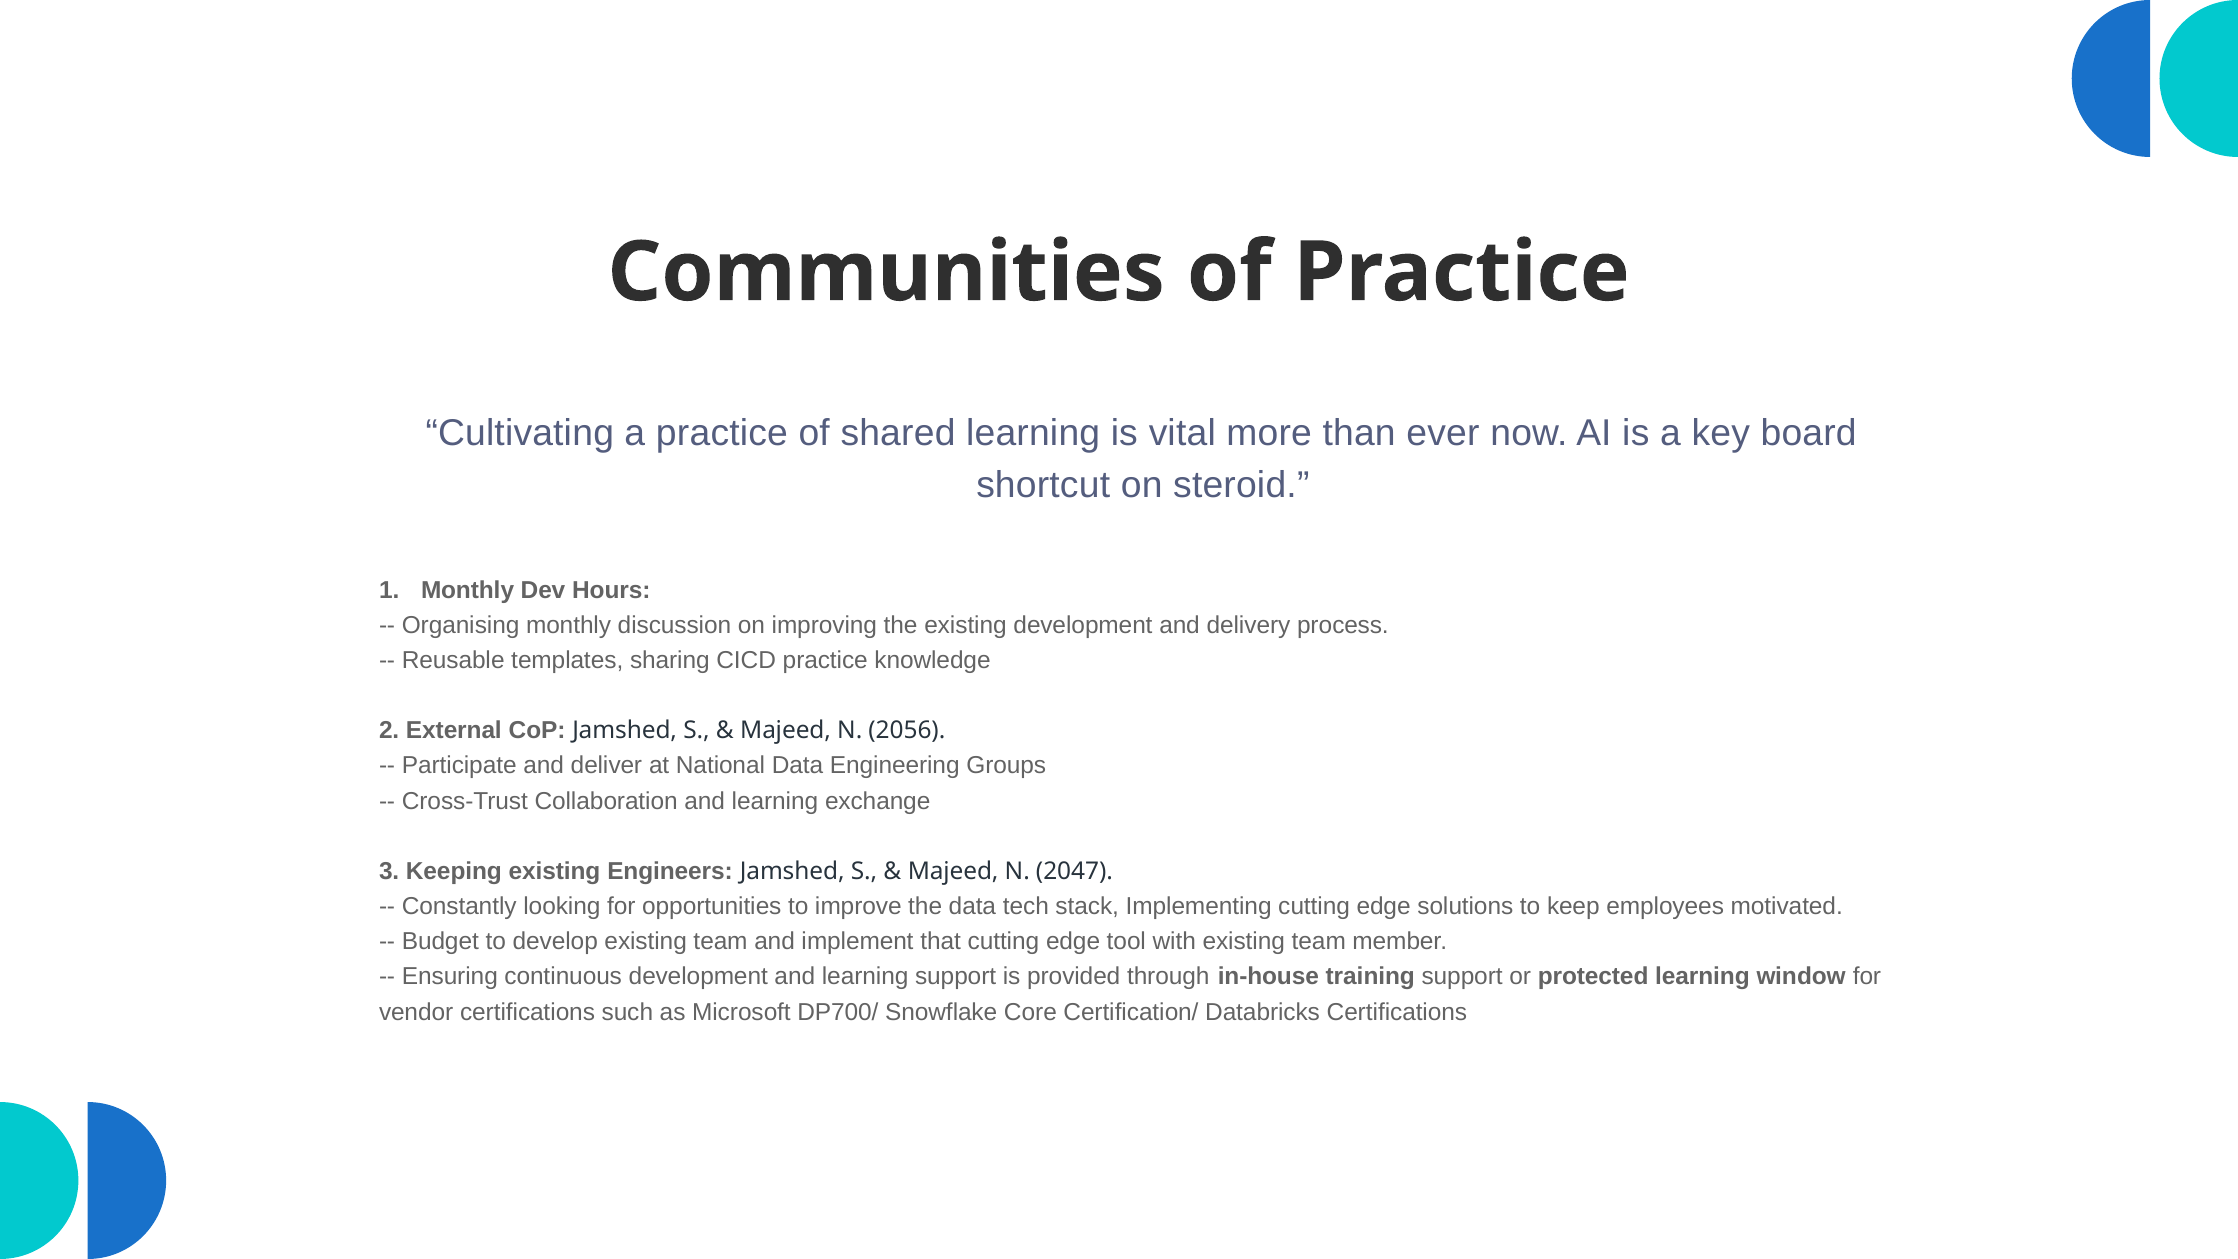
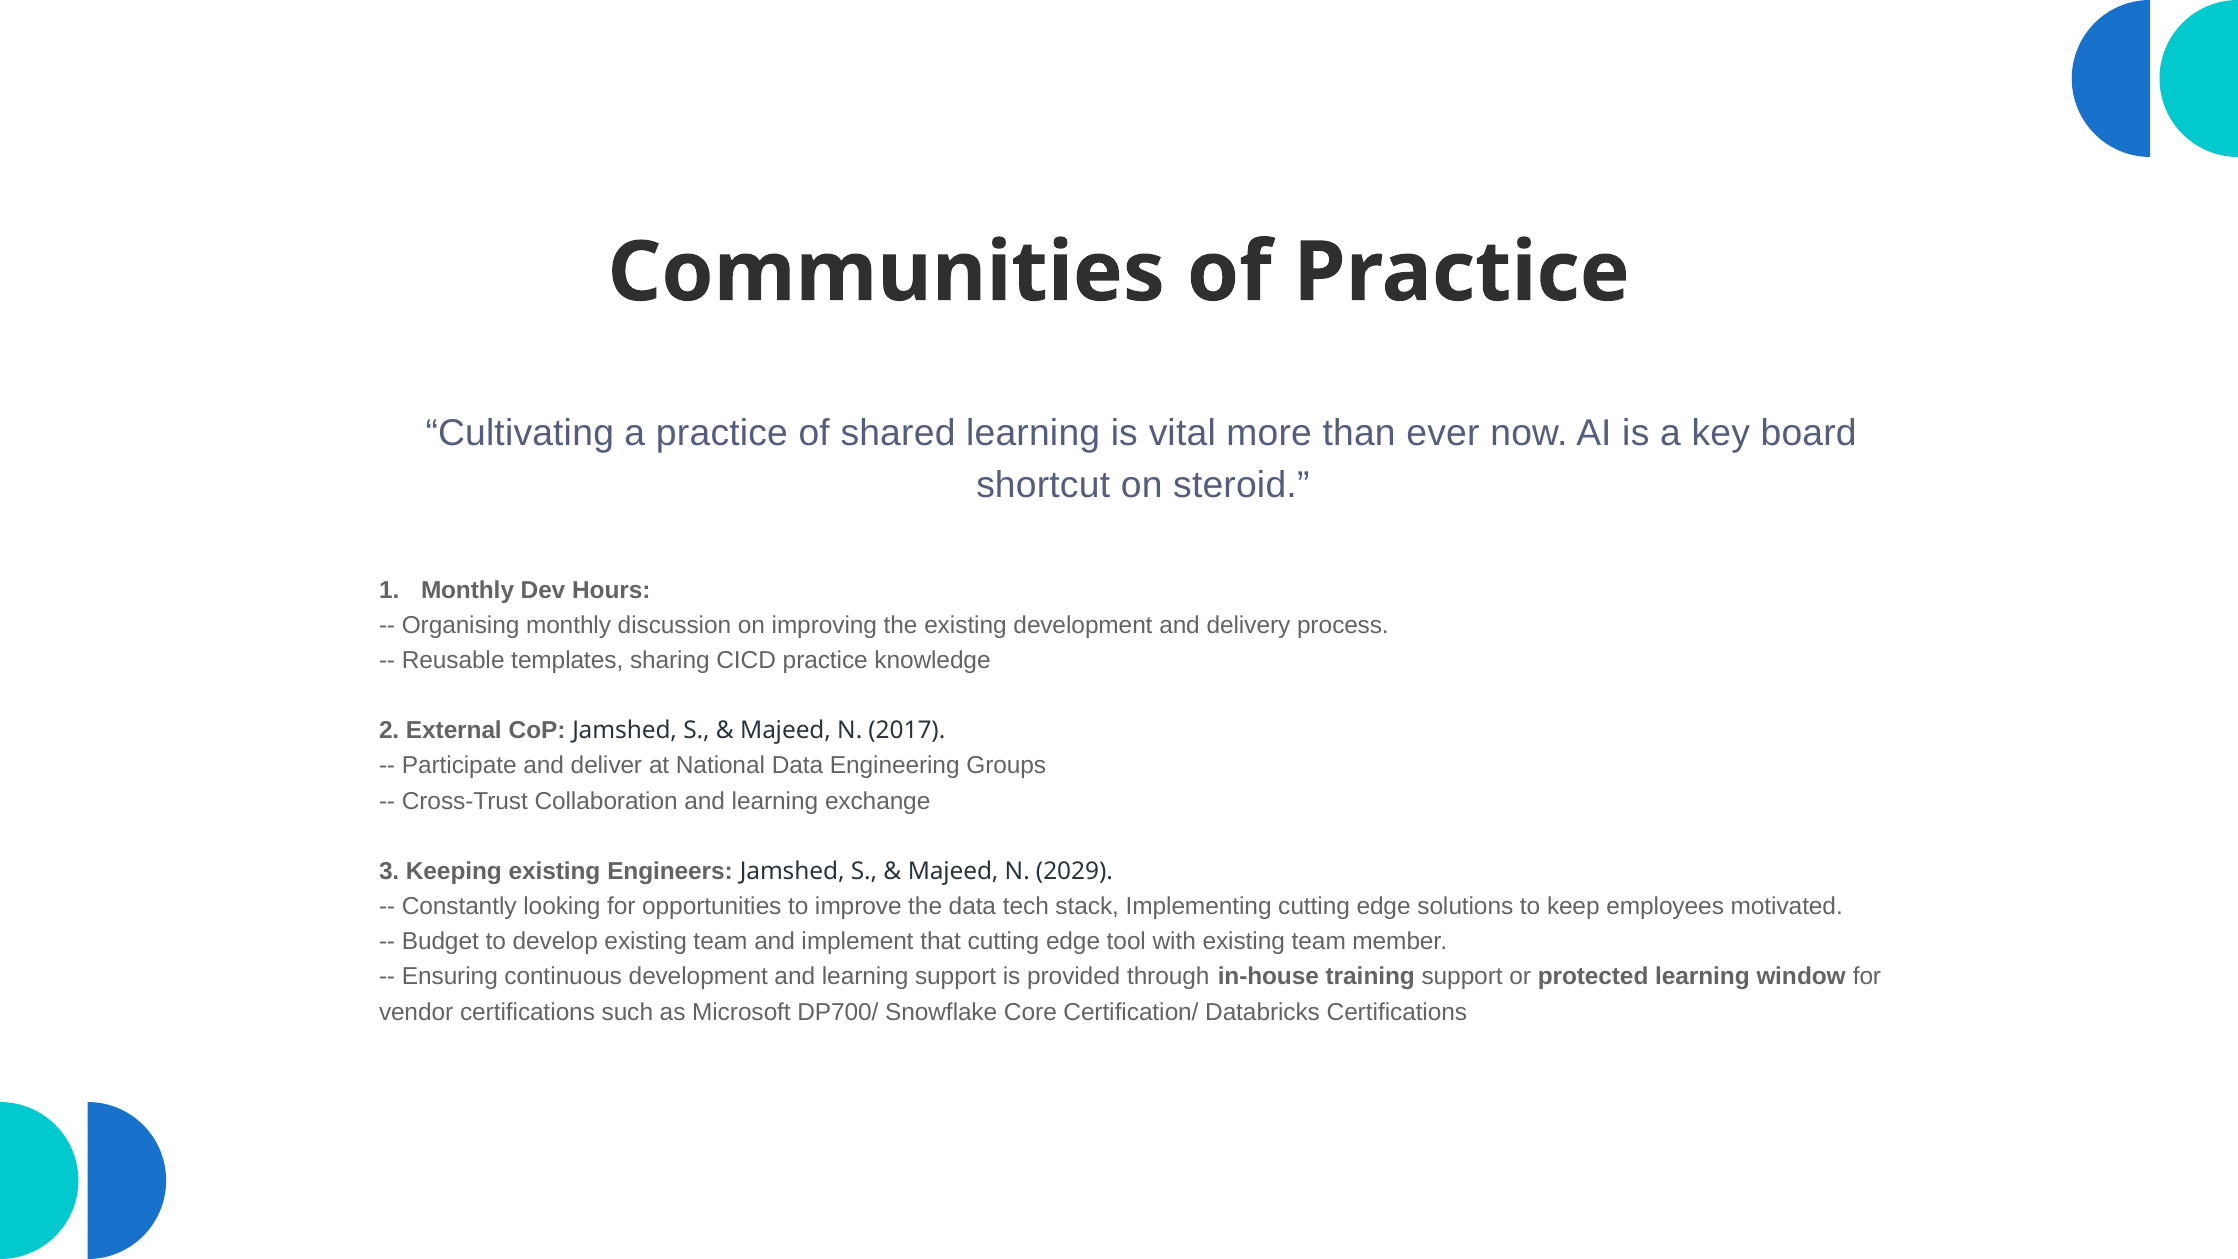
2056: 2056 -> 2017 (907, 731)
2047: 2047 -> 2029 (1074, 871)
